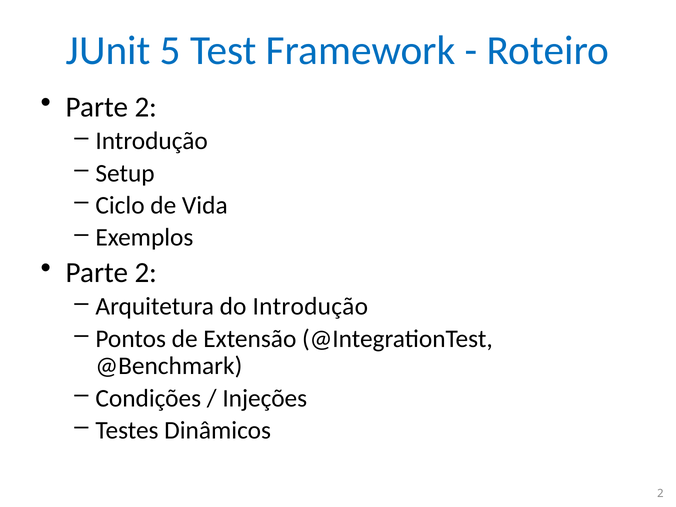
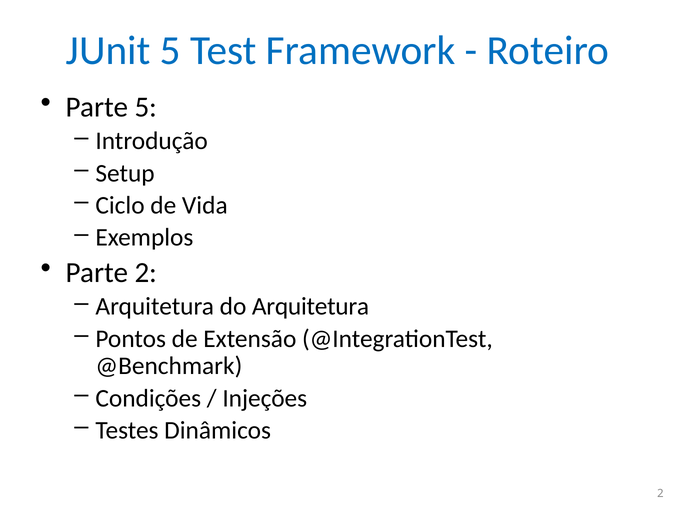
2: 2 -> 5 (146, 107)
do Introdução: Introdução -> Arquitetura (311, 307)
